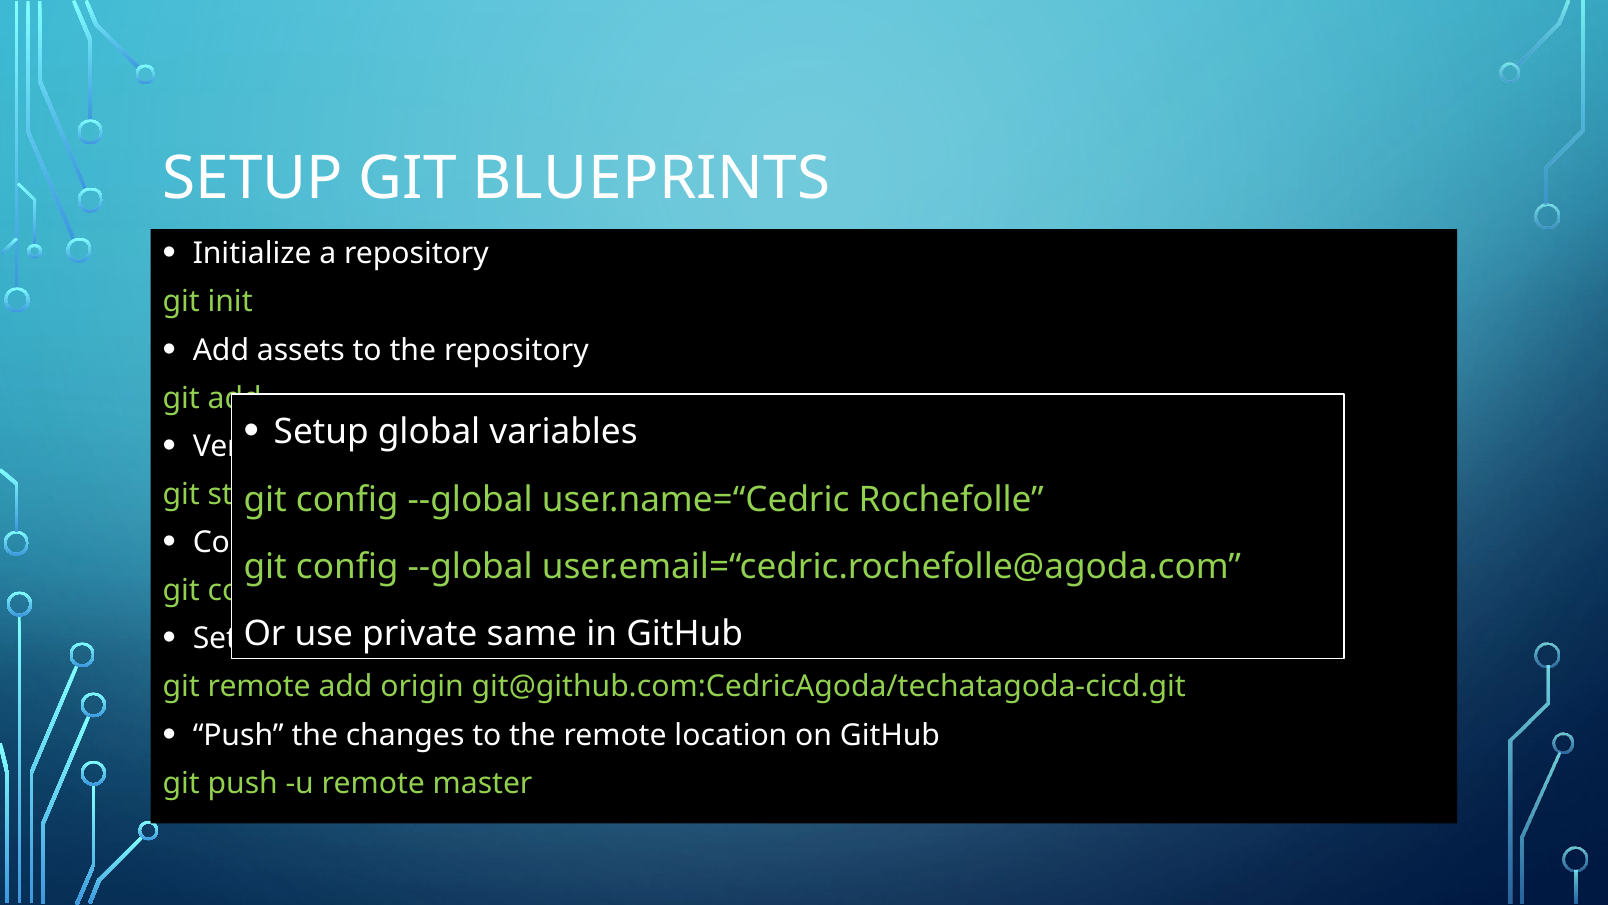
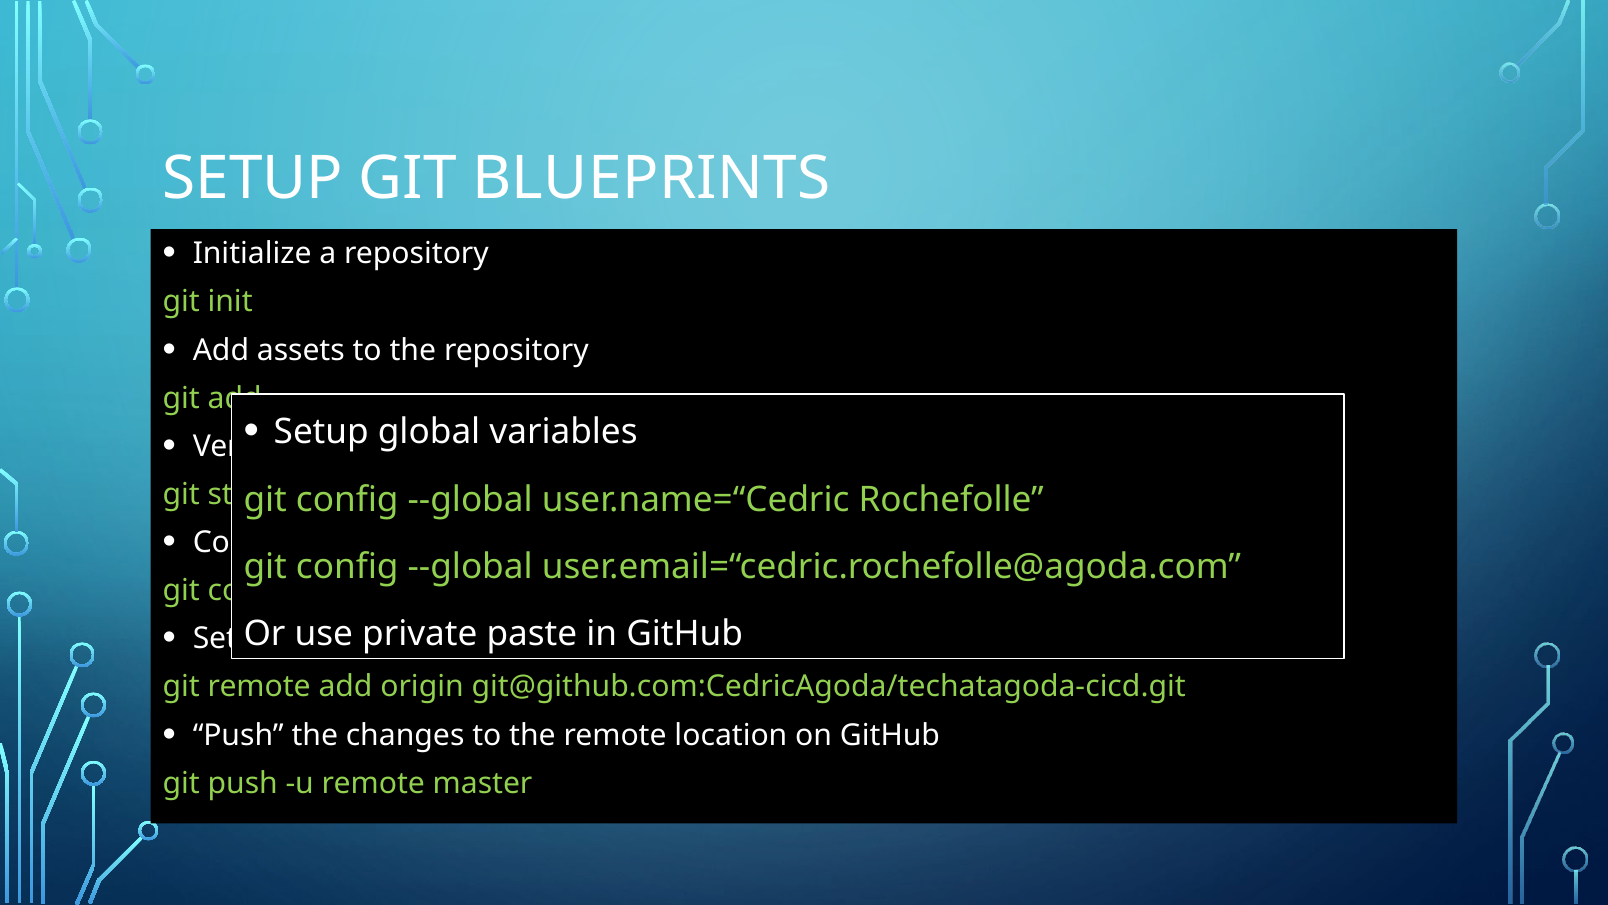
same: same -> paste (532, 634)
